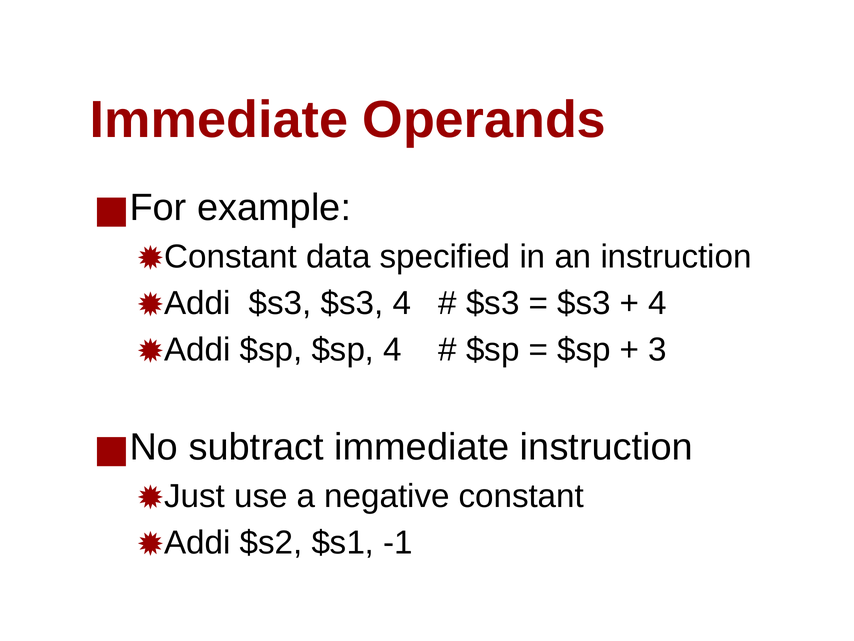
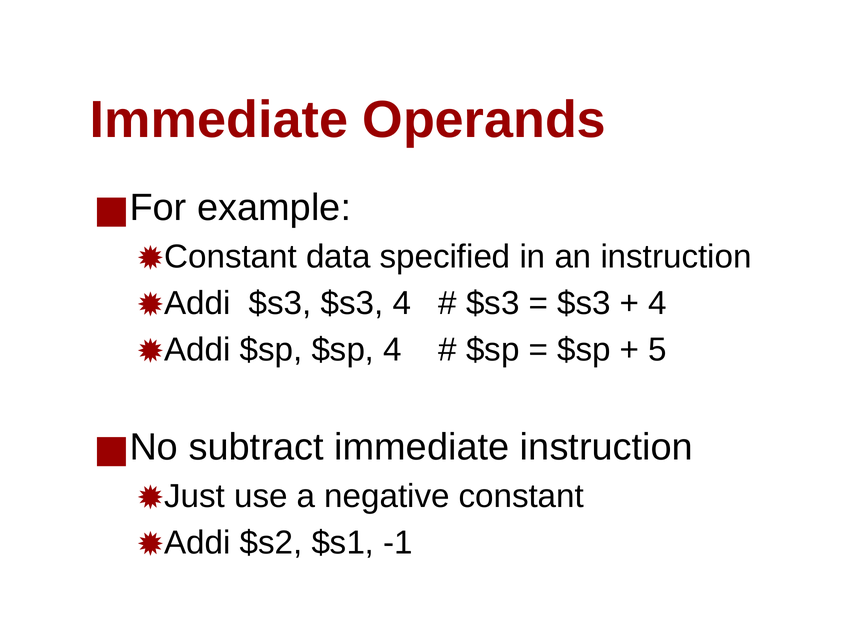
3: 3 -> 5 (658, 350)
